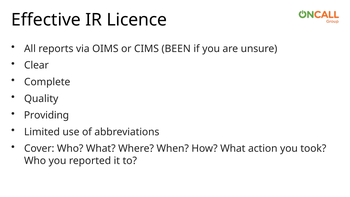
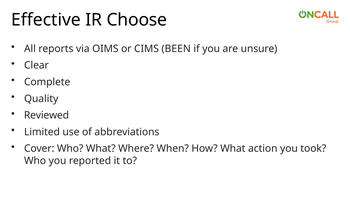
Licence: Licence -> Choose (137, 20)
Providing: Providing -> Reviewed (46, 115)
